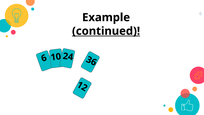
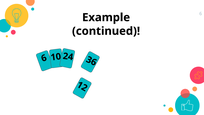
continued underline: present -> none (106, 31)
